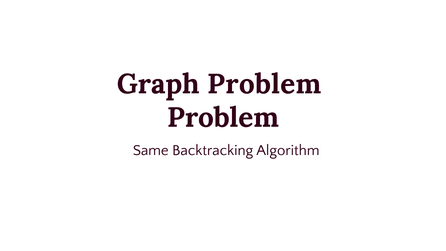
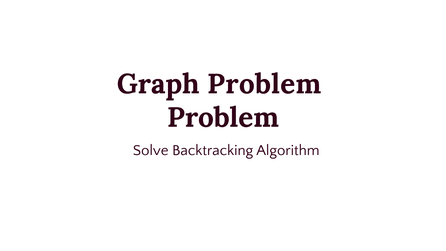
Same: Same -> Solve (151, 150)
